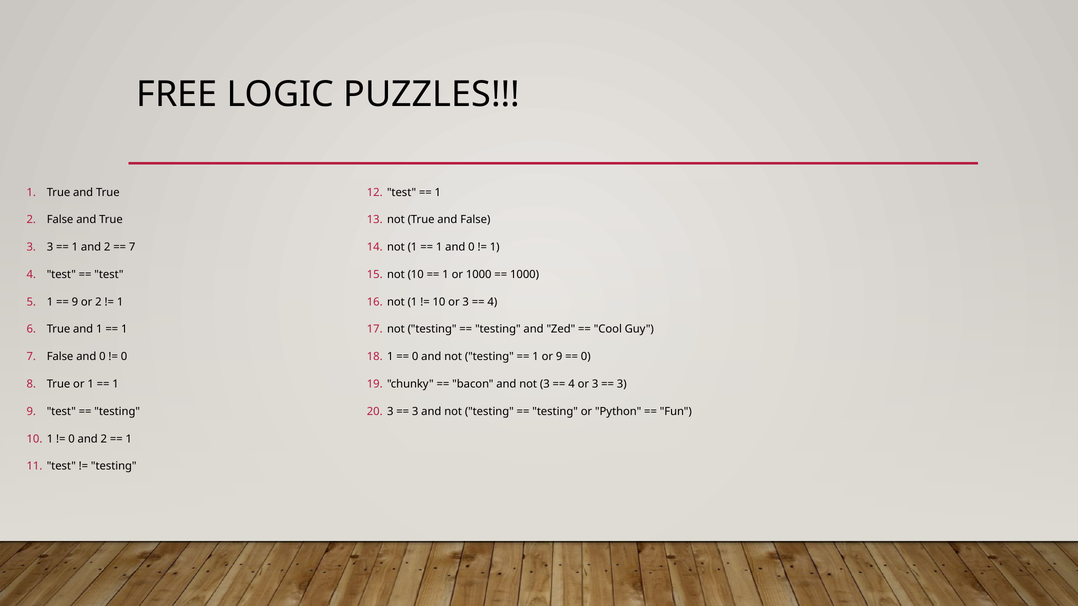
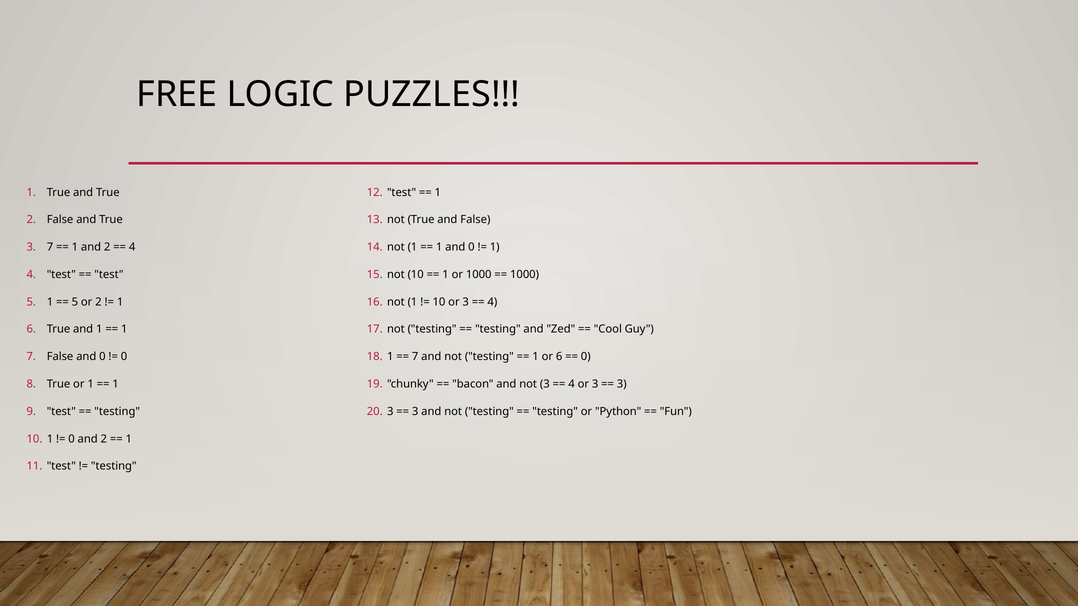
3 3: 3 -> 7 (50, 247)
7: 7 -> 4 (132, 247)
9: 9 -> 5 (75, 302)
0: 0 -> 7 (415, 357)
or 9: 9 -> 6 (559, 357)
